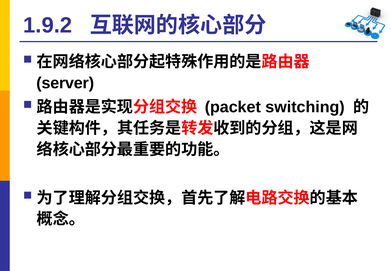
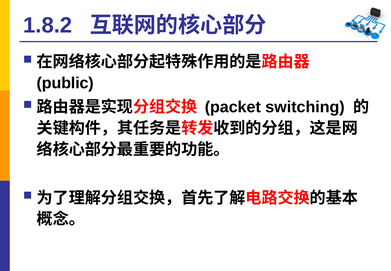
1.9.2: 1.9.2 -> 1.8.2 (48, 25)
server: server -> public (65, 83)
